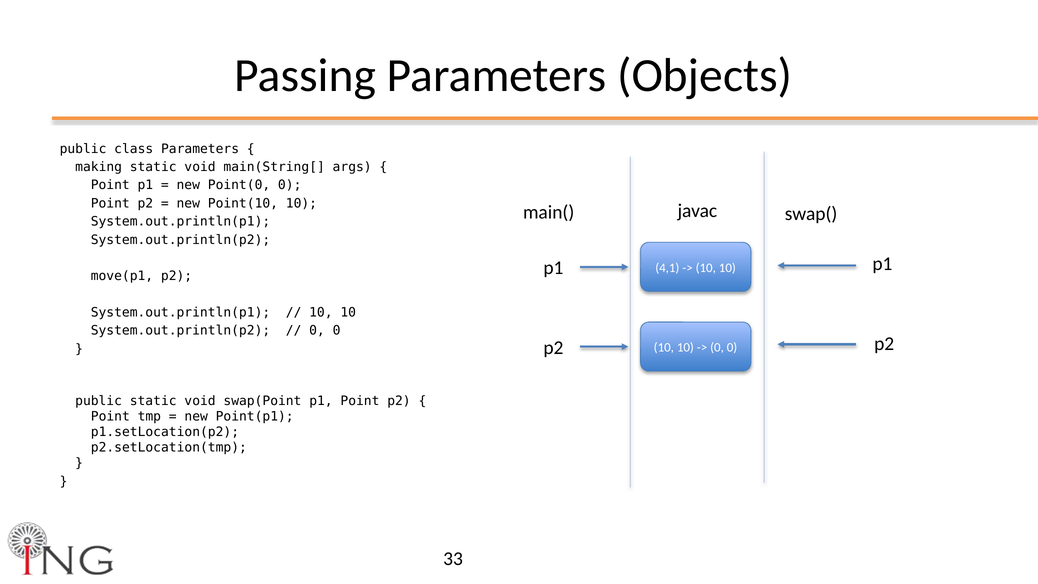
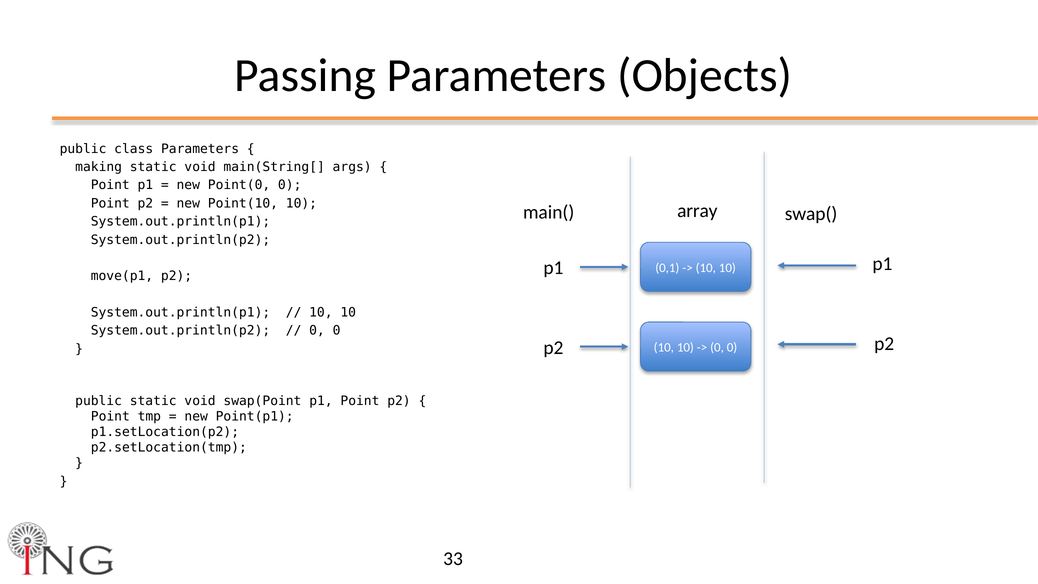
javac: javac -> array (697, 211)
4,1: 4,1 -> 0,1 (667, 268)
